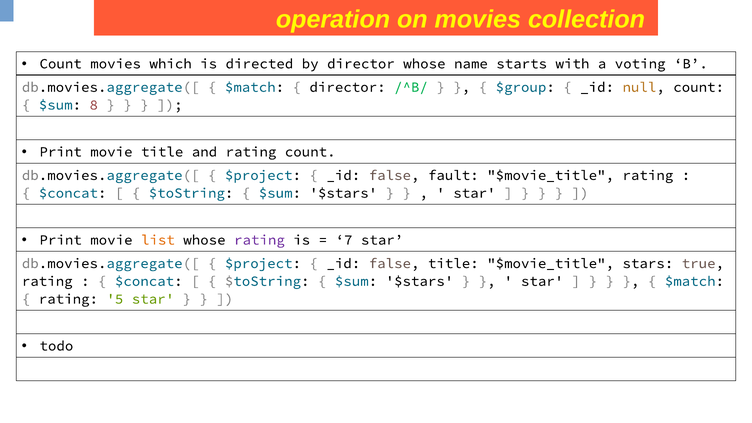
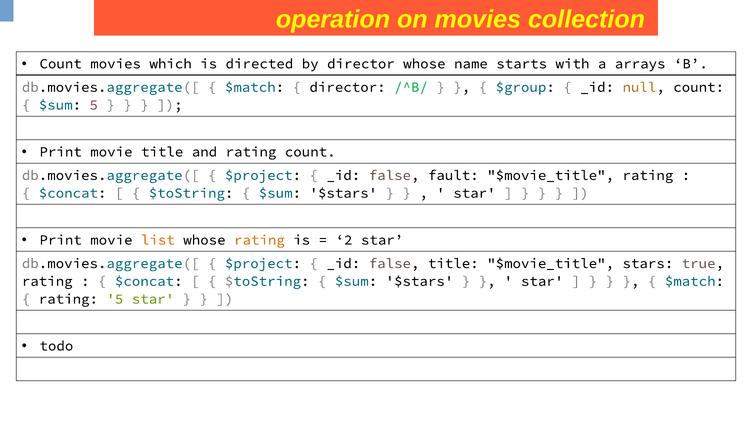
voting: voting -> arrays (640, 64)
$sum 8: 8 -> 5 (94, 105)
rating colour: purple -> orange (259, 240)
7: 7 -> 2 (344, 240)
